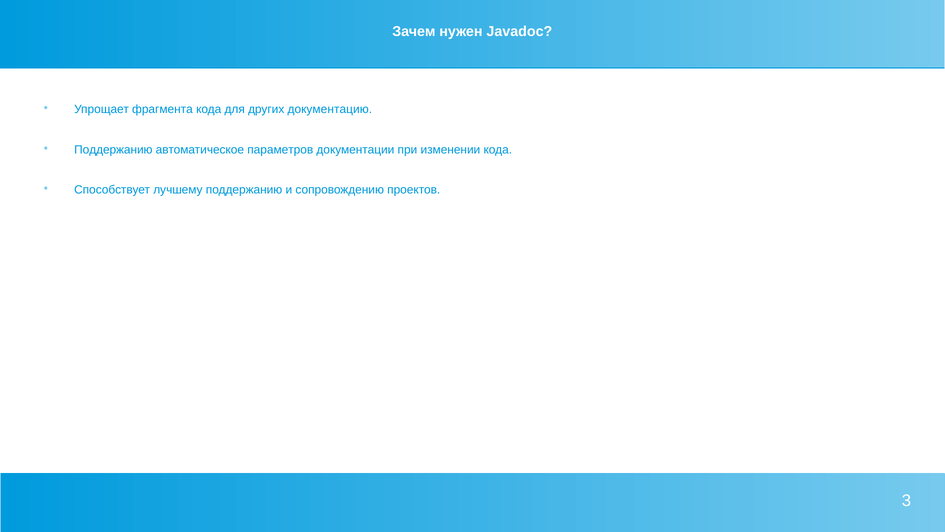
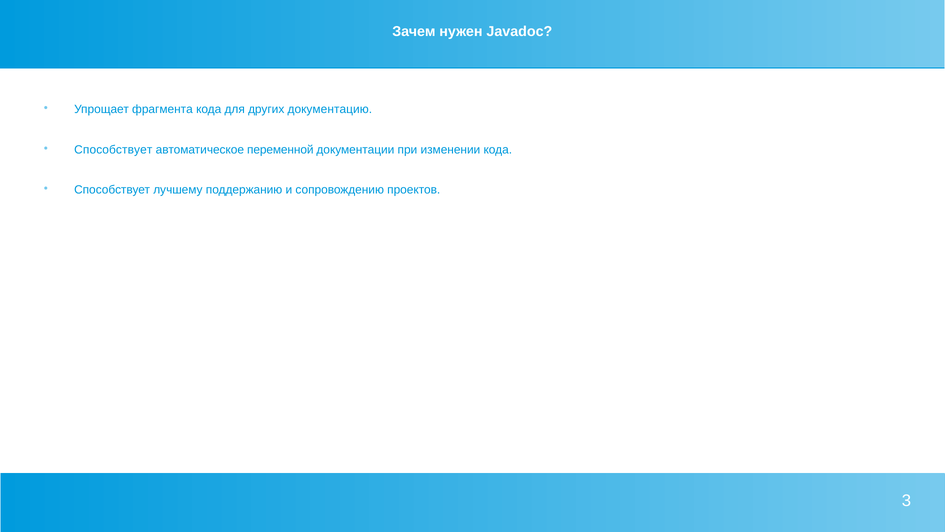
Поддержанию: Поддержанию -> Способствует (113, 150)
параметров: параметров -> переменной (280, 150)
